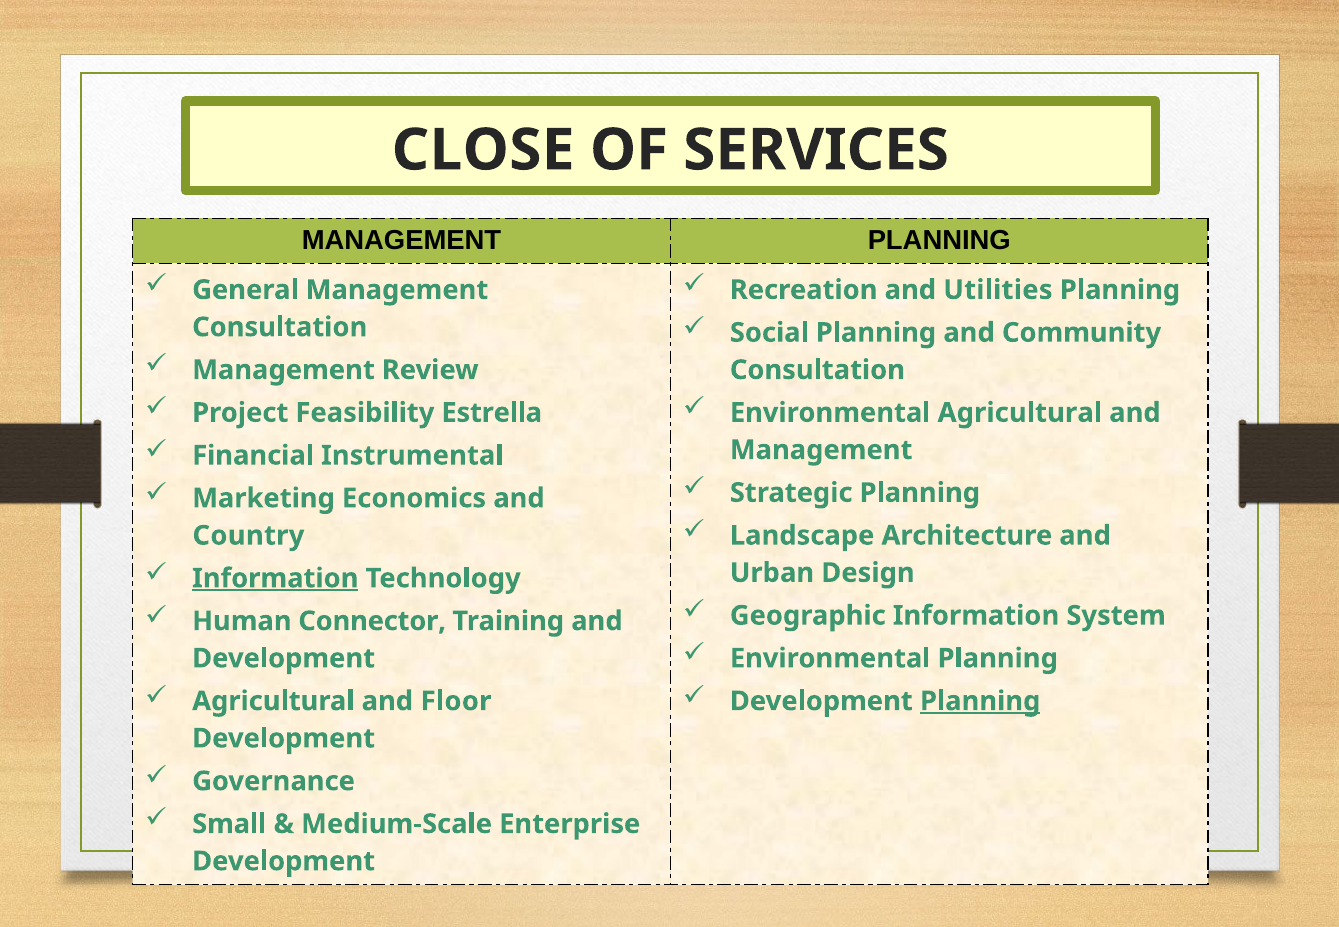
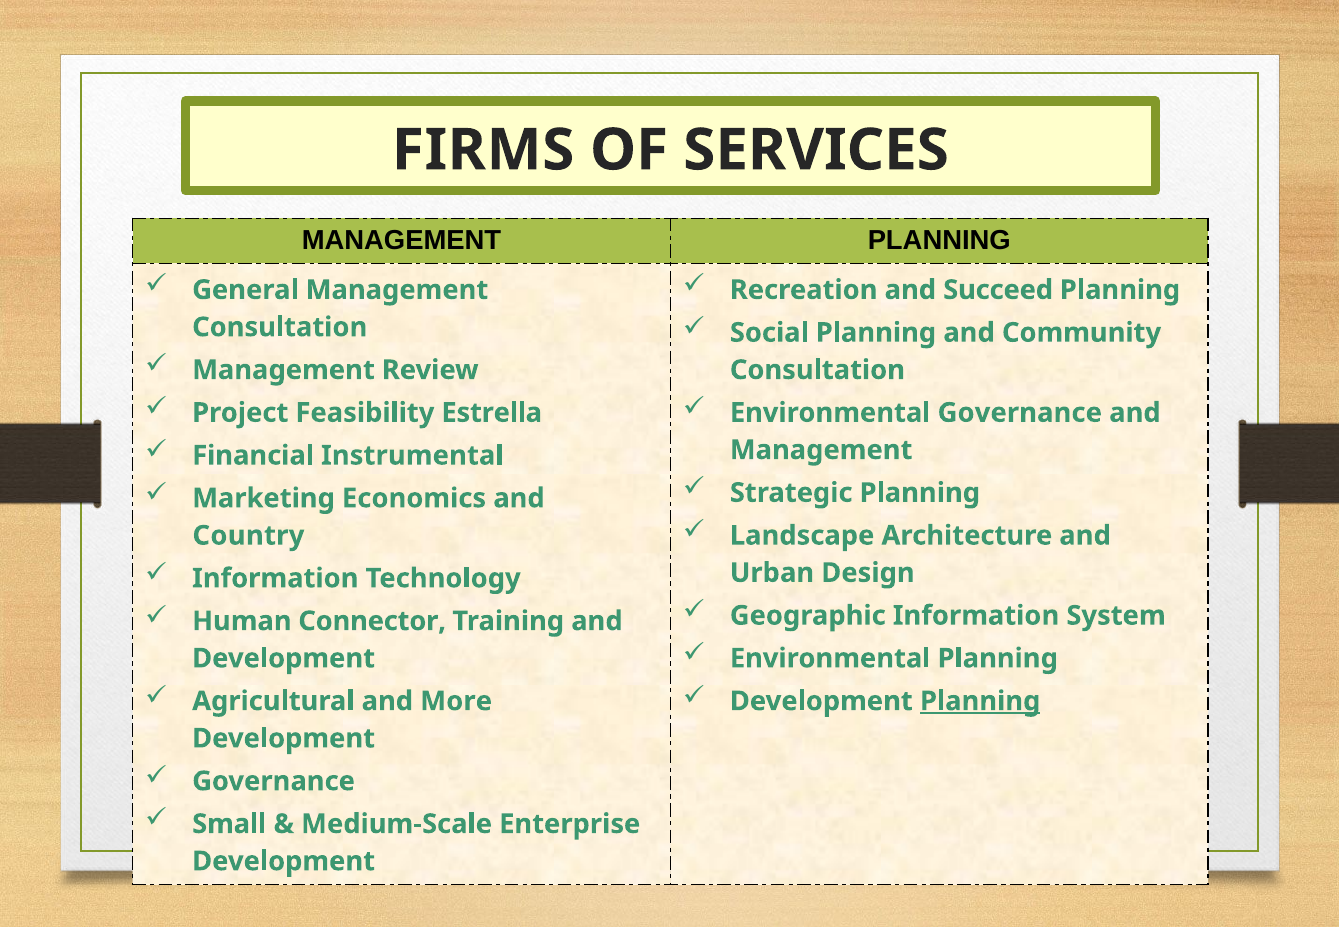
CLOSE: CLOSE -> FIRMS (483, 150)
Utilities: Utilities -> Succeed (998, 290)
Environmental Agricultural: Agricultural -> Governance (1020, 413)
Information underline: present -> none (275, 578)
Floor: Floor -> More (456, 701)
